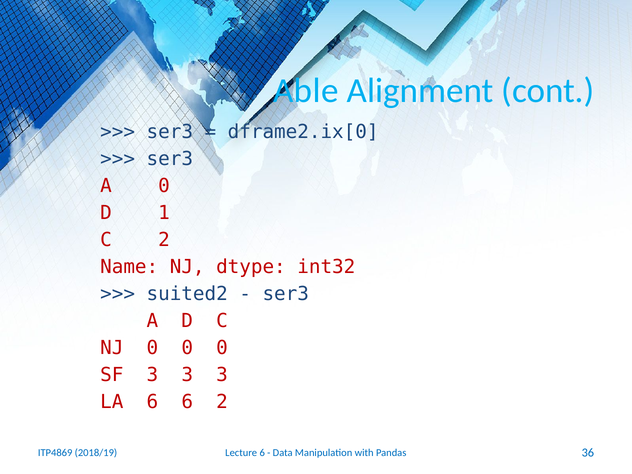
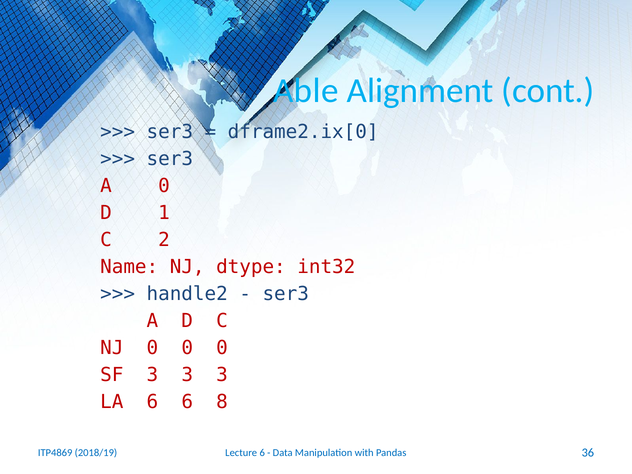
suited2: suited2 -> handle2 (187, 294)
6 2: 2 -> 8 (222, 402)
